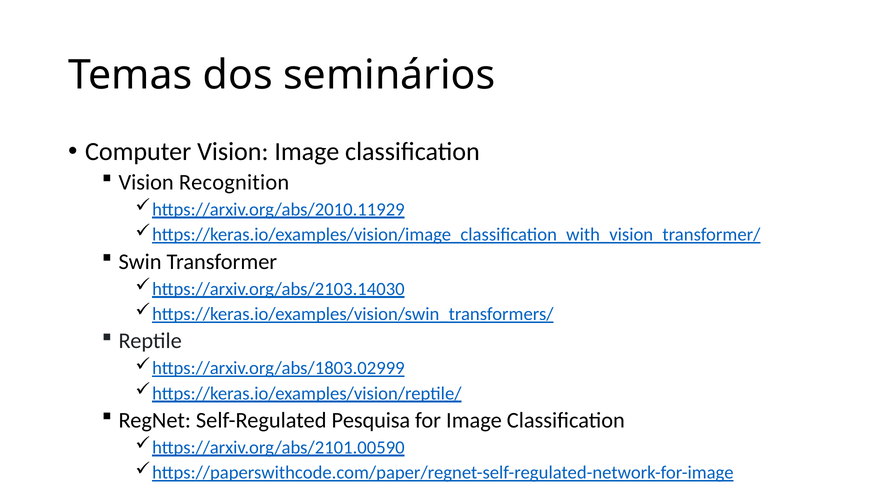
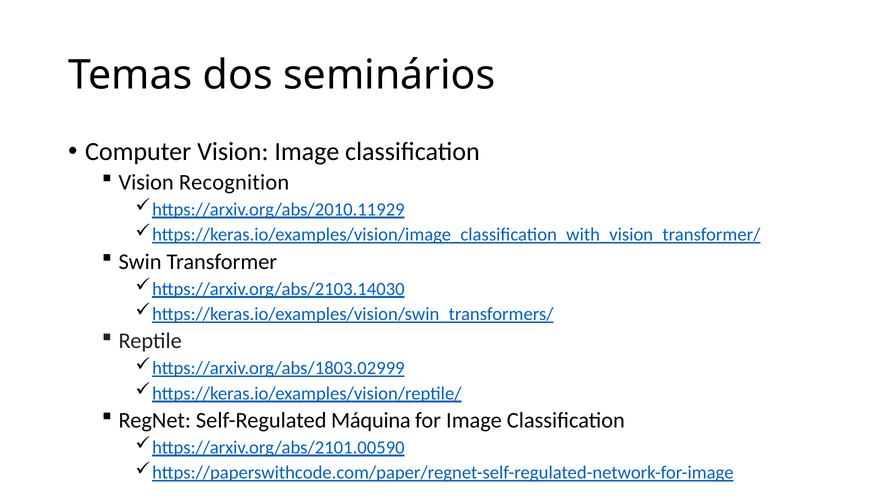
Pesquisa: Pesquisa -> Máquina (371, 420)
